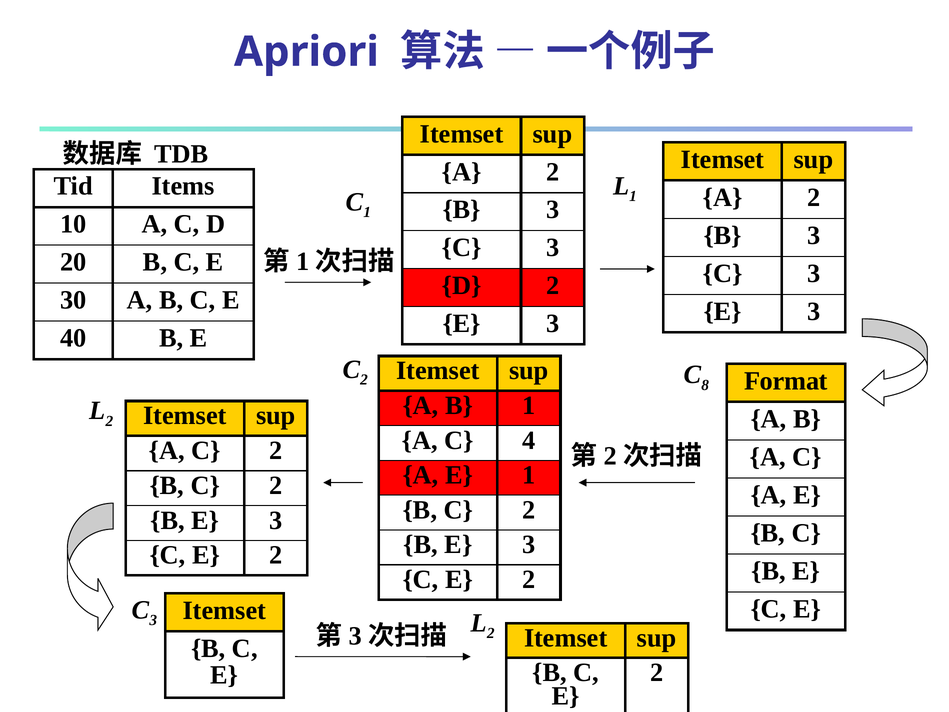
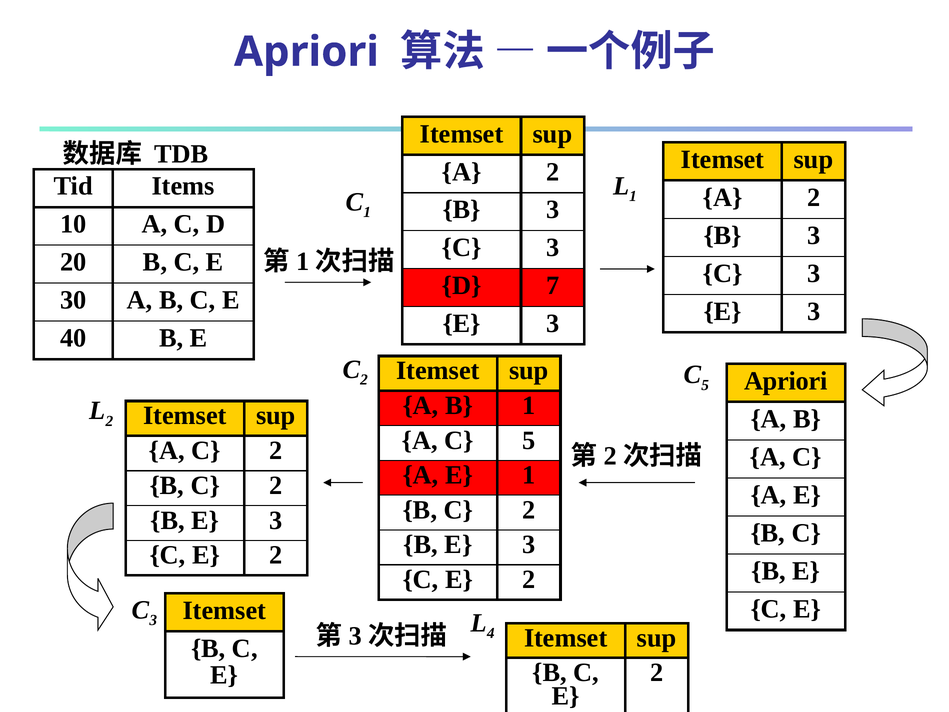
D 2: 2 -> 7 (553, 286)
2 C 8: 8 -> 5 (705, 385)
Format: Format -> Apriori (786, 381)
A C 4: 4 -> 5 (529, 440)
2: 2 -> 4 (491, 633)
